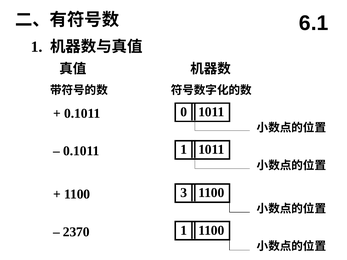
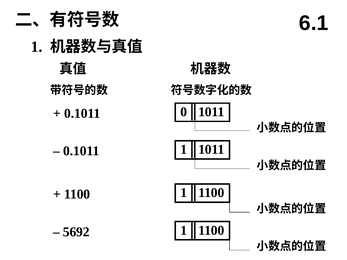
1100 3: 3 -> 1 (184, 193)
2370: 2370 -> 5692 (76, 232)
